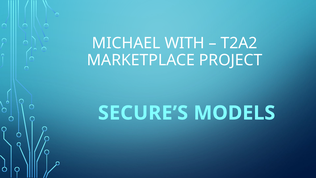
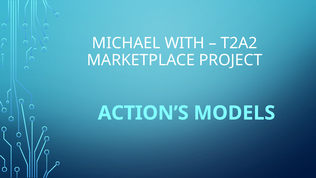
SECURE’S: SECURE’S -> ACTION’S (143, 113)
